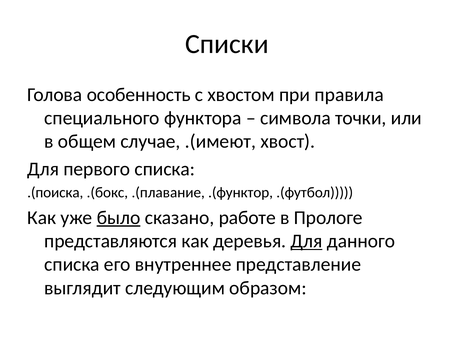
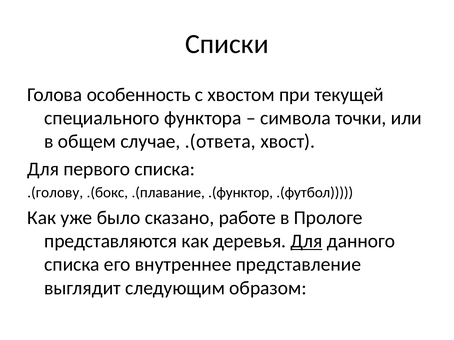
правила: правила -> текущей (349, 95)
.(имеют: .(имеют -> .(ответа (220, 142)
.(поиска: .(поиска -> .(голову (55, 193)
было underline: present -> none (119, 218)
